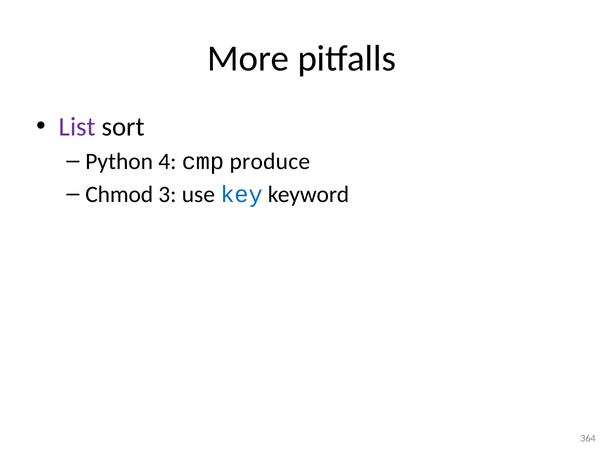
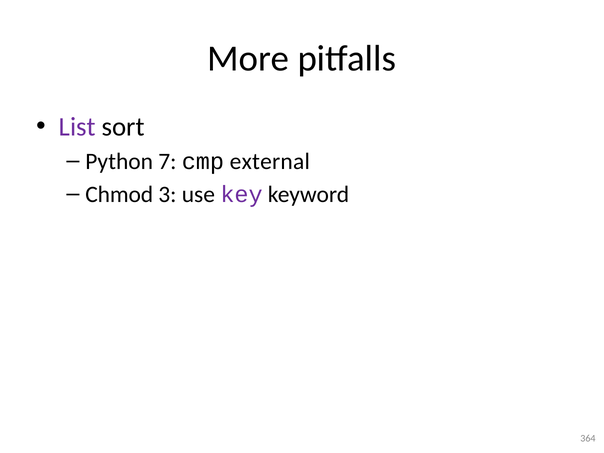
4: 4 -> 7 (167, 161)
produce: produce -> external (270, 161)
key colour: blue -> purple (242, 194)
